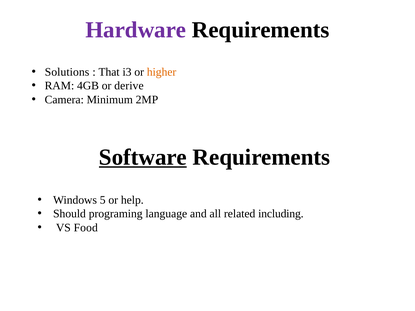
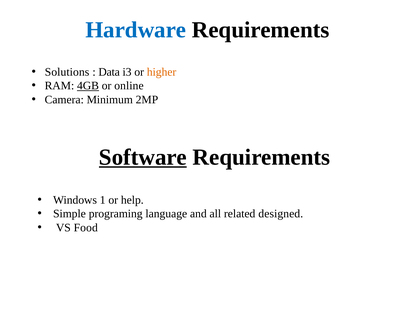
Hardware colour: purple -> blue (136, 30)
That: That -> Data (109, 72)
4GB underline: none -> present (88, 86)
derive: derive -> online (129, 86)
5: 5 -> 1 (103, 200)
Should: Should -> Simple (69, 214)
including: including -> designed (281, 214)
